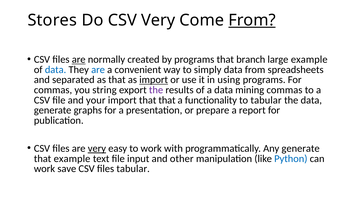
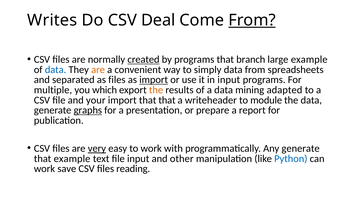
Stores: Stores -> Writes (52, 20)
CSV Very: Very -> Deal (158, 20)
are underline: present -> none (79, 59)
created underline: none -> present (143, 59)
are colour: blue -> orange (98, 70)
as that: that -> files (117, 80)
in using: using -> input (229, 80)
commas: commas -> multiple (53, 90)
string: string -> which (105, 90)
the colour: purple -> orange (156, 90)
mining commas: commas -> adapted (284, 90)
functionality: functionality -> writeheader (211, 100)
to tabular: tabular -> module (266, 100)
graphs underline: none -> present (88, 110)
files tabular: tabular -> reading (133, 169)
